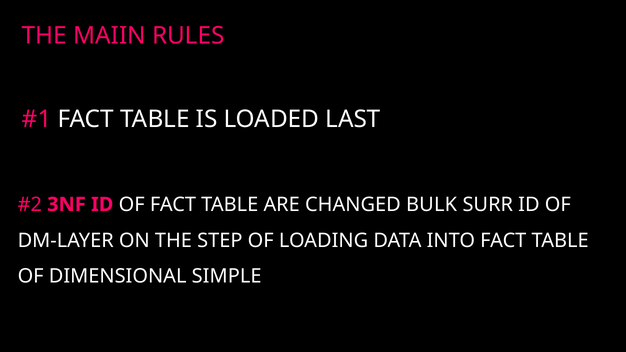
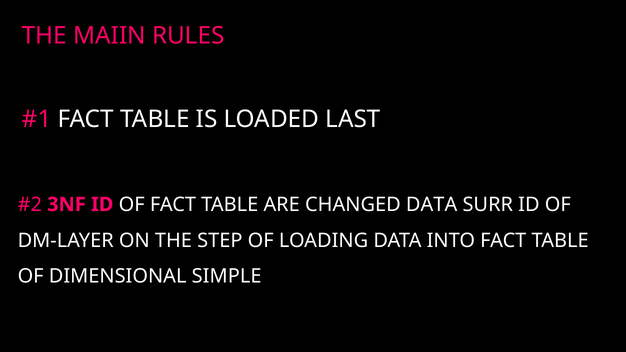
CHANGED BULK: BULK -> DATA (432, 205)
